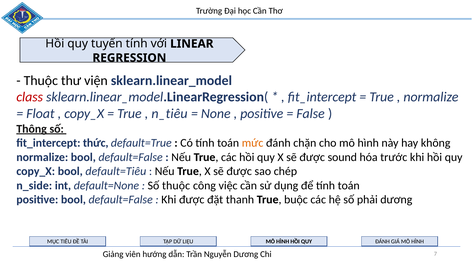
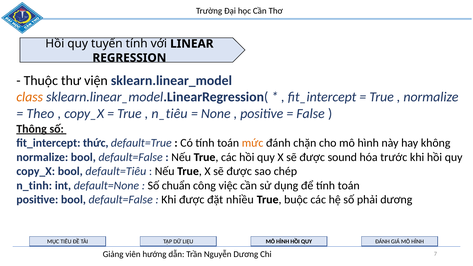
class colour: red -> orange (30, 97)
Float: Float -> Theo (40, 114)
n_side: n_side -> n_tinh (34, 186)
Số thuộc: thuộc -> chuẩn (176, 186)
thanh: thanh -> nhiều (240, 200)
